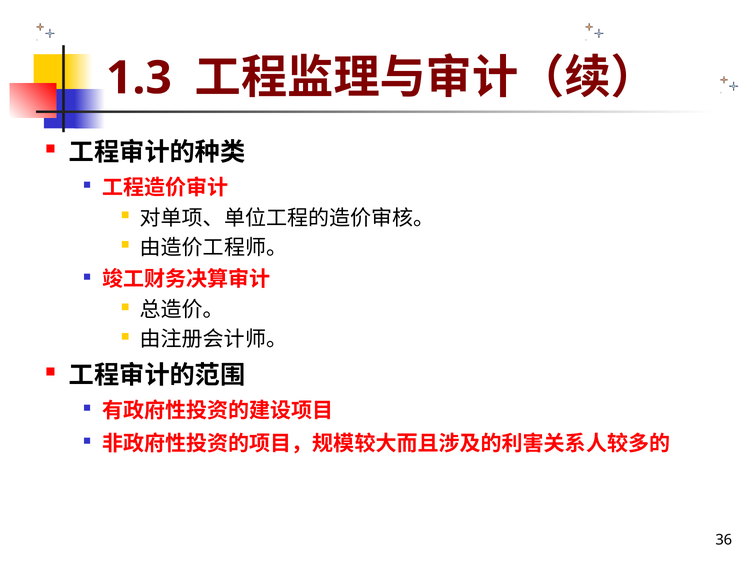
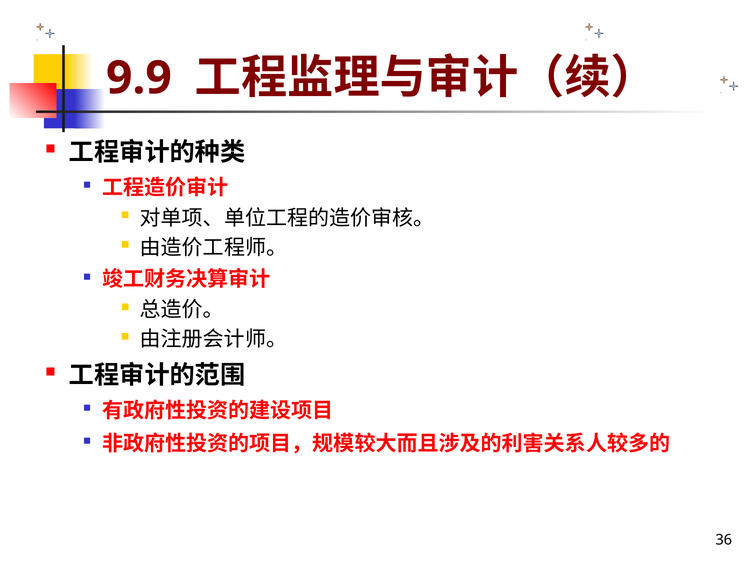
1.3: 1.3 -> 9.9 (139, 78)
